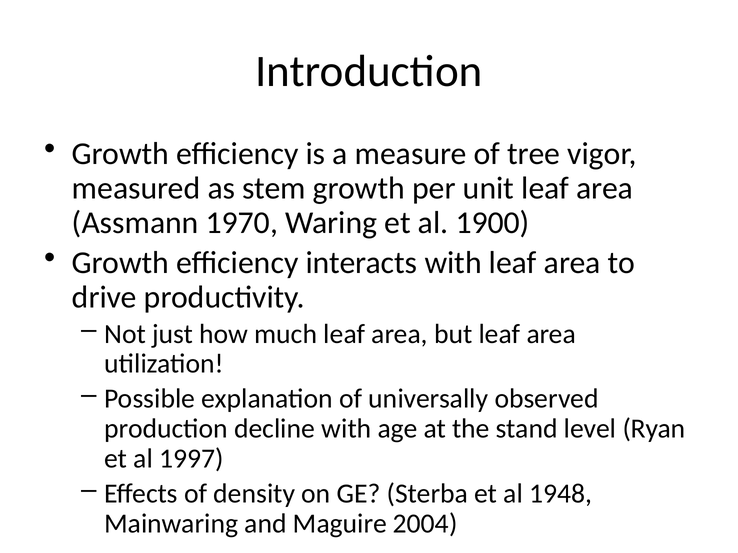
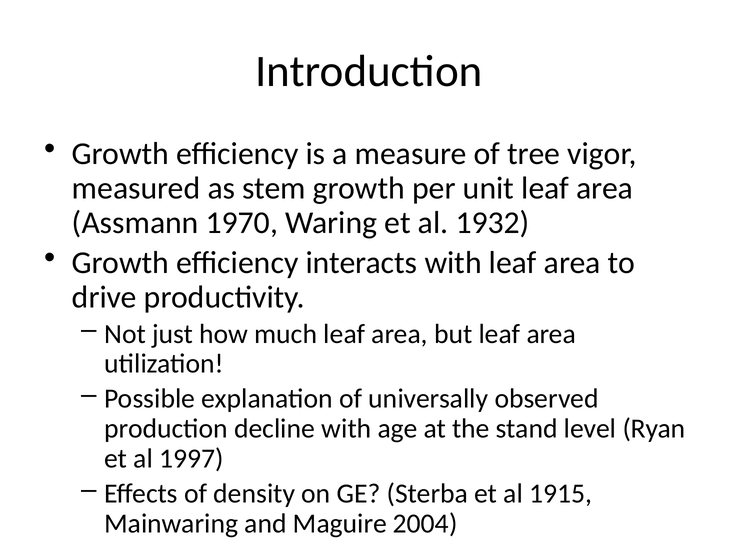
1900: 1900 -> 1932 (492, 223)
1948: 1948 -> 1915 (561, 494)
